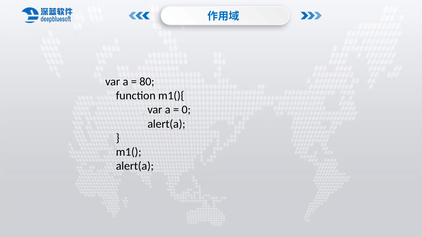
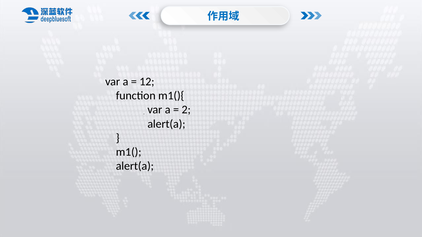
80: 80 -> 12 (147, 82)
0: 0 -> 2 (186, 110)
